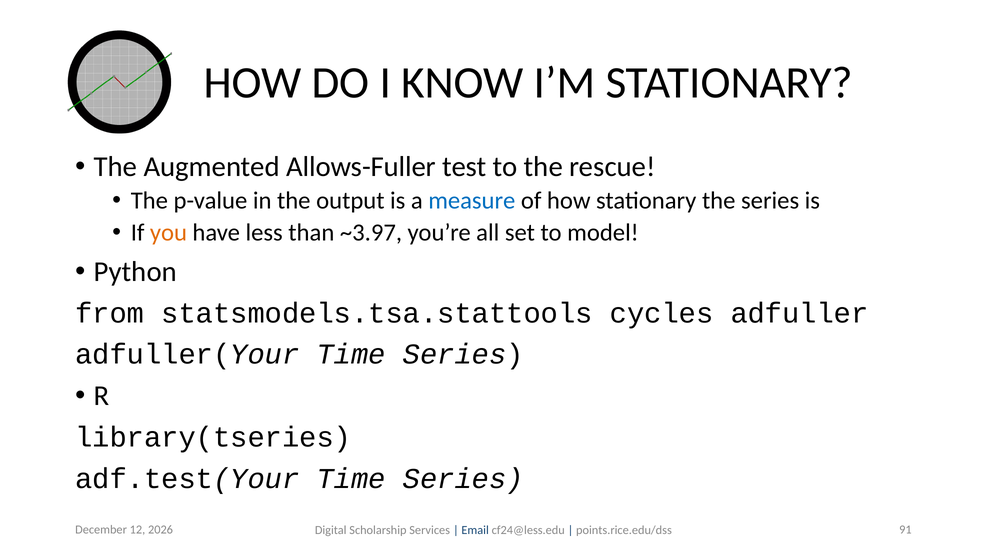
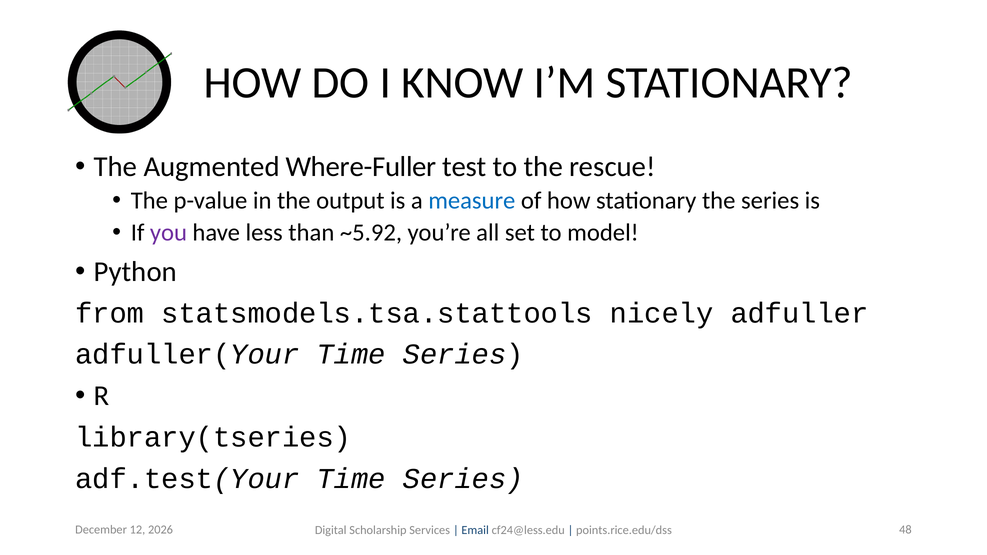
Allows-Fuller: Allows-Fuller -> Where-Fuller (361, 167)
you colour: orange -> purple (168, 233)
~3.97: ~3.97 -> ~5.92 (371, 233)
cycles: cycles -> nicely (662, 313)
91: 91 -> 48 (905, 530)
